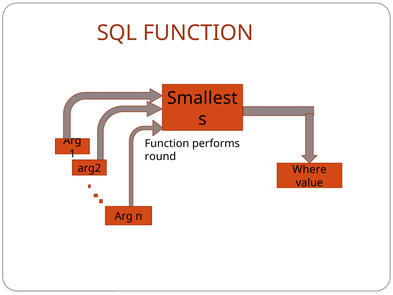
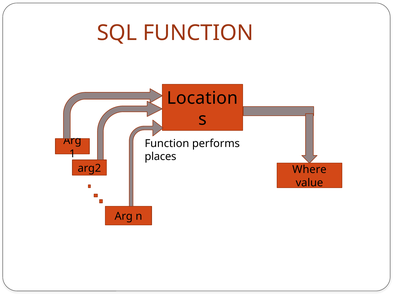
Smallest: Smallest -> Location (202, 98)
round: round -> places (160, 156)
